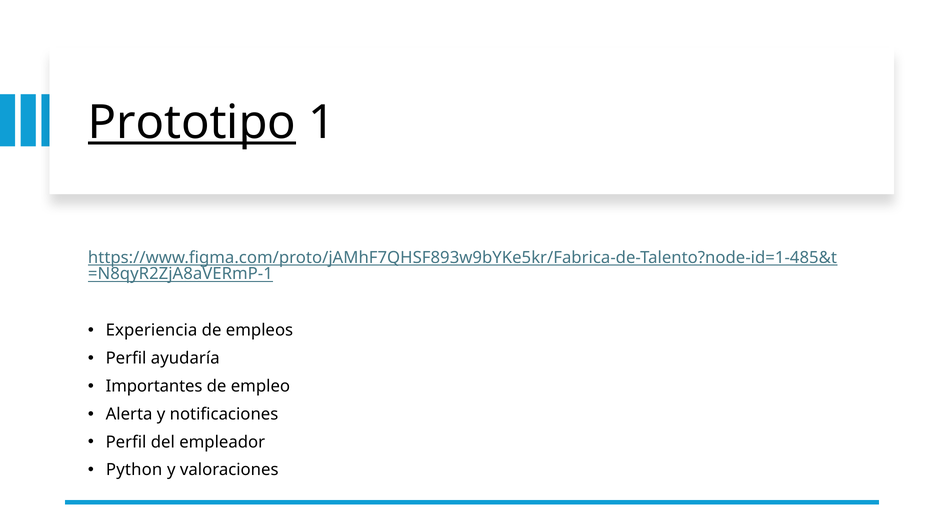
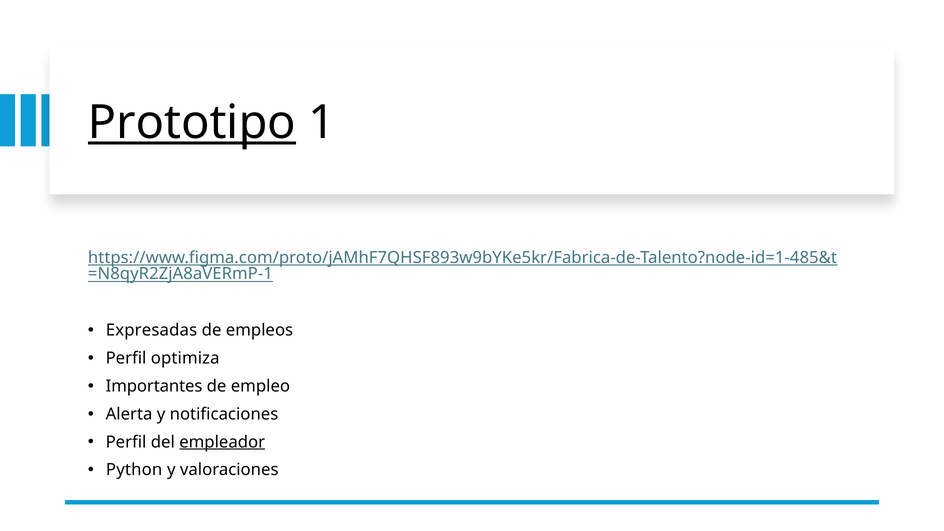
Experiencia: Experiencia -> Expresadas (151, 330)
ayudaría: ayudaría -> optimiza (185, 358)
empleador underline: none -> present (222, 442)
